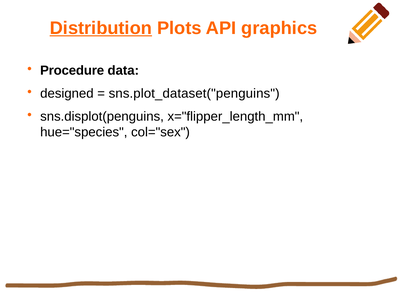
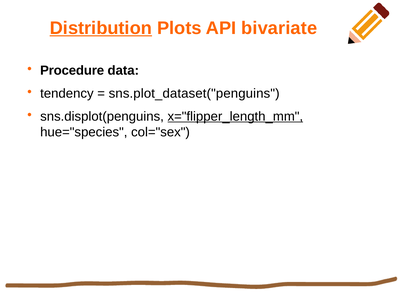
graphics: graphics -> bivariate (279, 28)
designed: designed -> tendency (67, 94)
x="flipper_length_mm underline: none -> present (235, 117)
